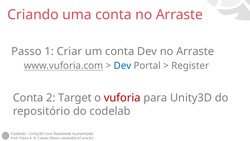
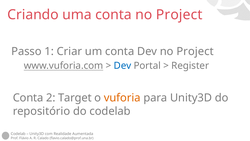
conta no Arraste: Arraste -> Project (179, 15)
Dev no Arraste: Arraste -> Project (195, 51)
vuforia colour: red -> orange (122, 98)
